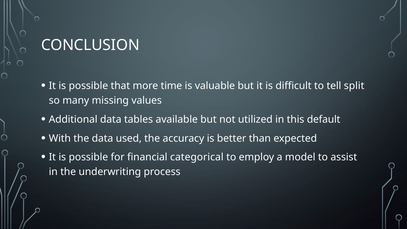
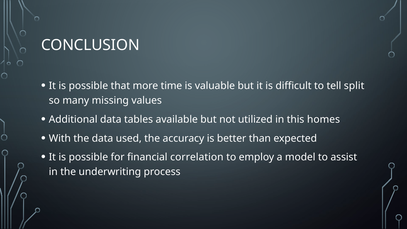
default: default -> homes (324, 119)
categorical: categorical -> correlation (197, 157)
